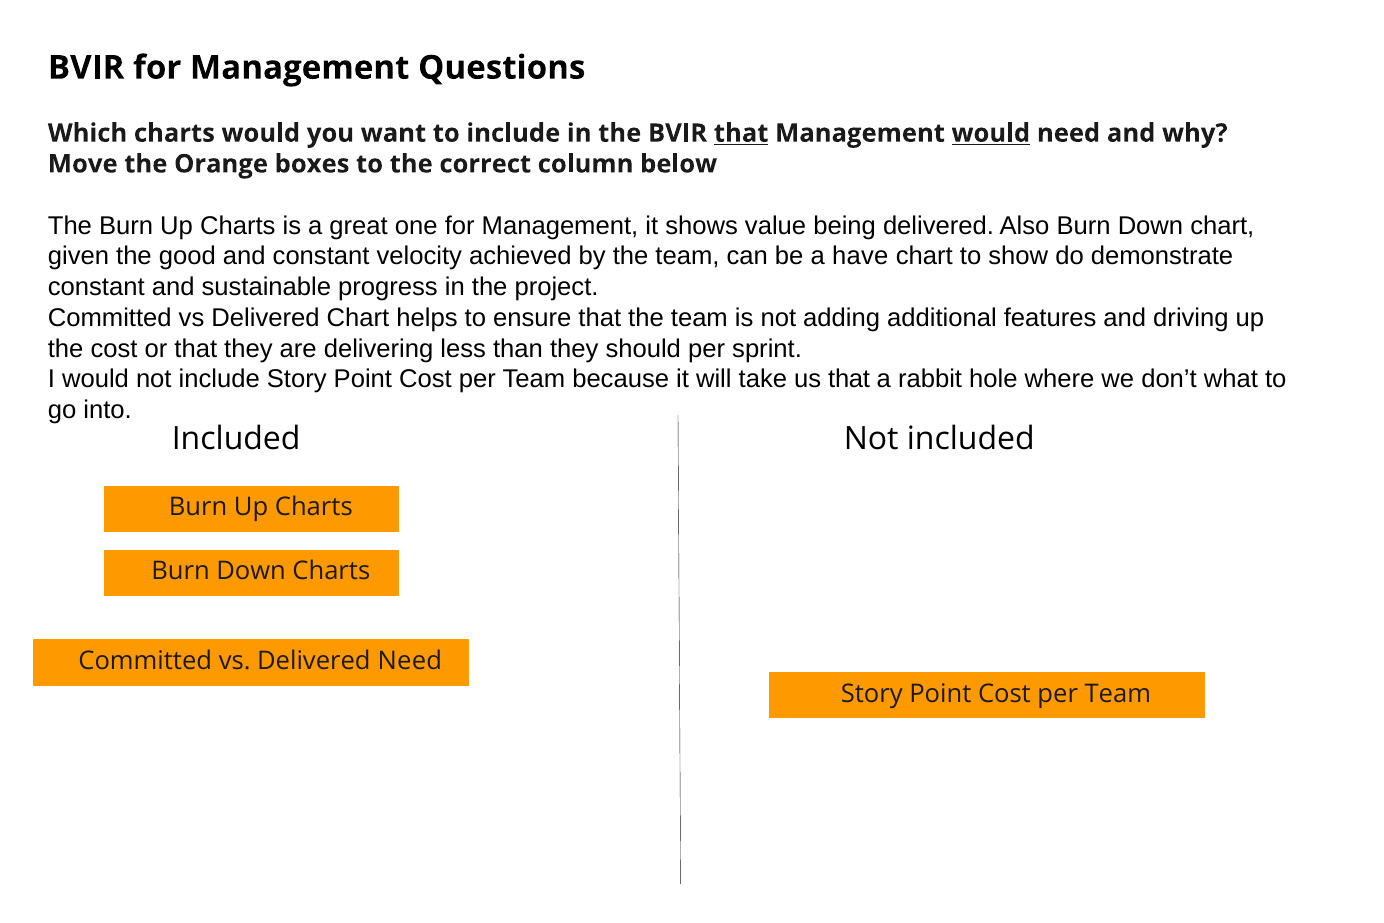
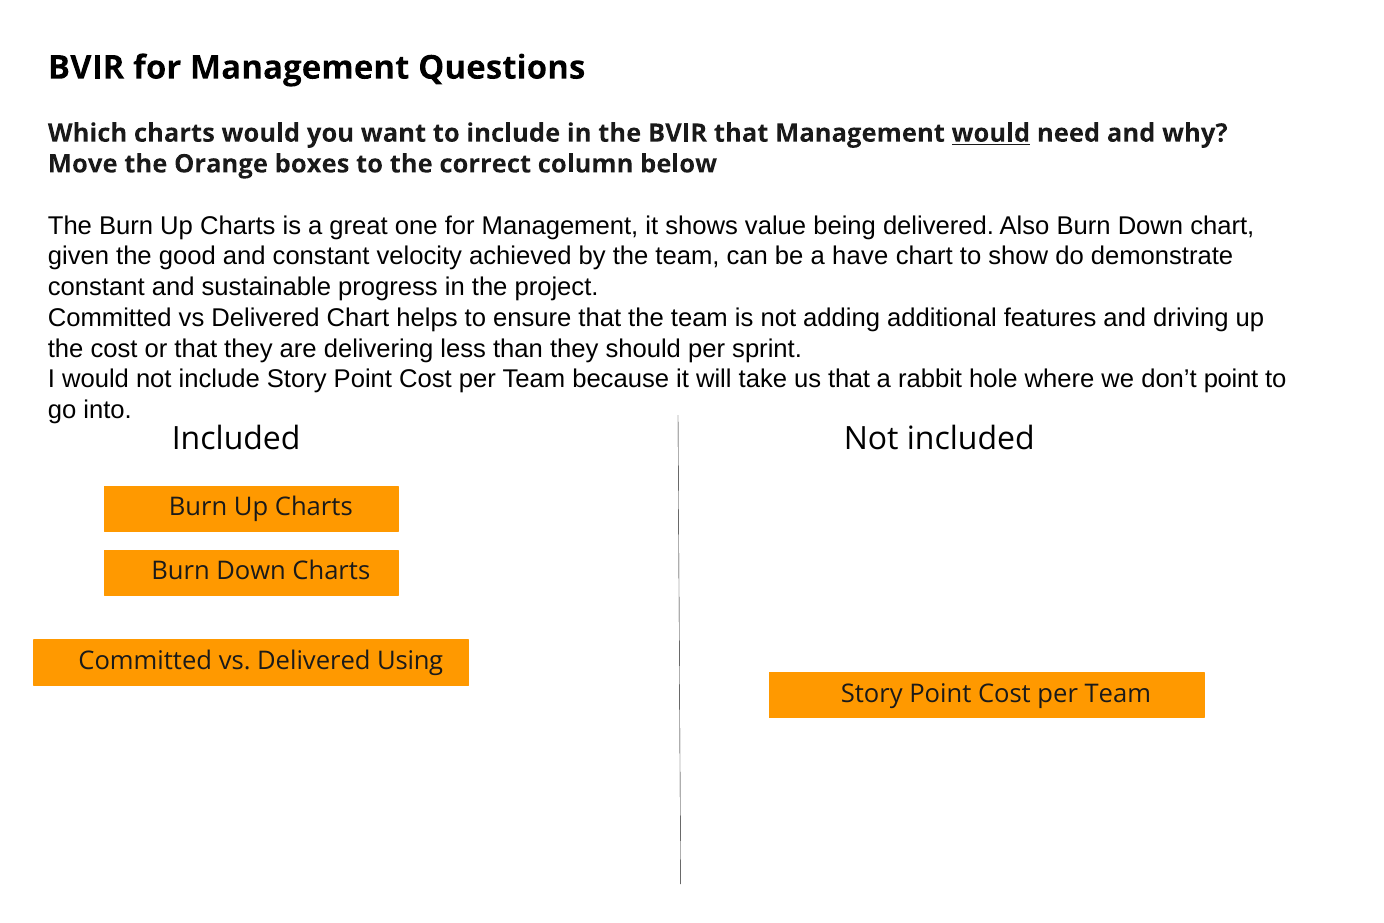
that underline: present -> none (741, 133)
don’t what: what -> point (1231, 379)
Delivered Need: Need -> Using (410, 661)
